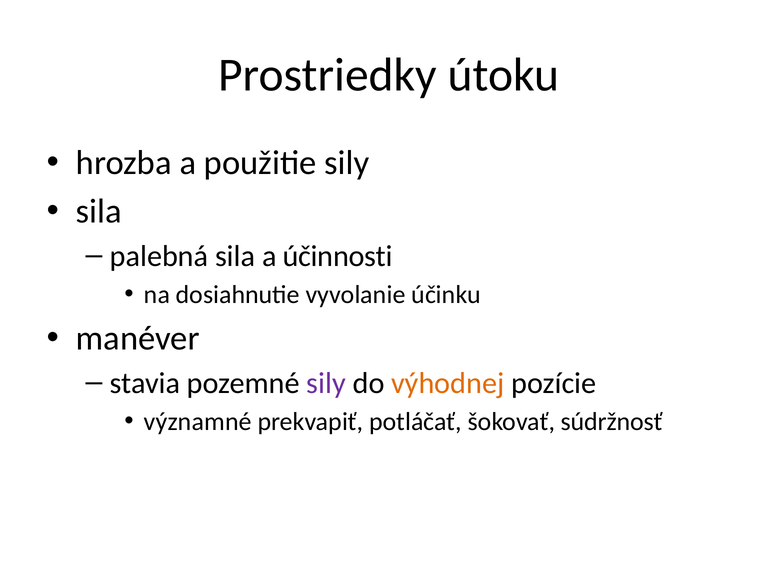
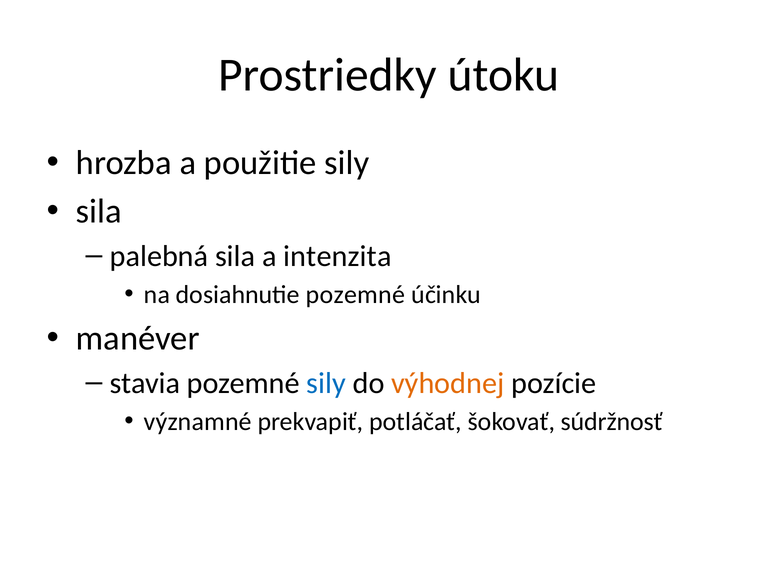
účinnosti: účinnosti -> intenzita (337, 256)
dosiahnutie vyvolanie: vyvolanie -> pozemné (355, 295)
sily colour: purple -> blue (326, 383)
